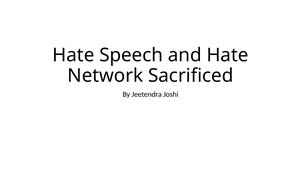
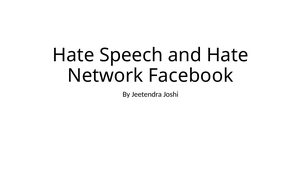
Sacrificed: Sacrificed -> Facebook (191, 75)
